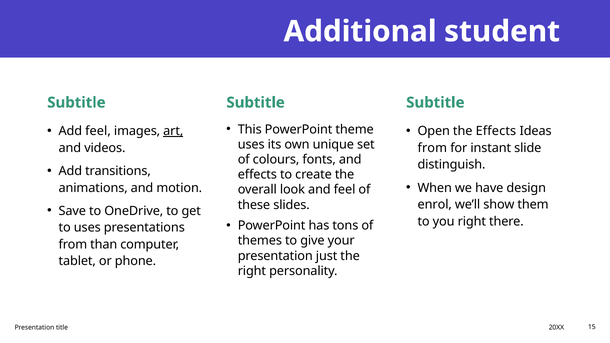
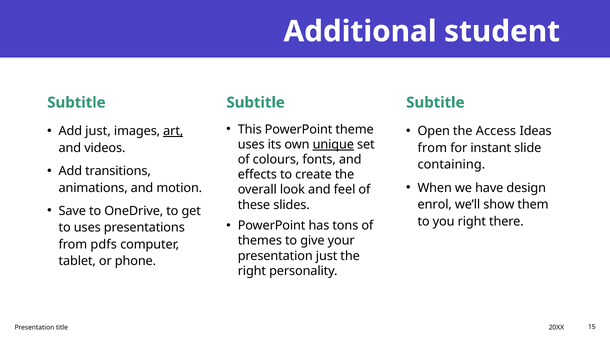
Add feel: feel -> just (98, 131)
the Effects: Effects -> Access (496, 131)
unique underline: none -> present (333, 145)
distinguish: distinguish -> containing (451, 165)
than: than -> pdfs (104, 245)
